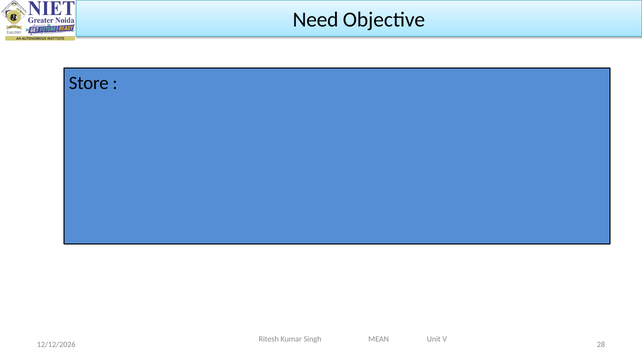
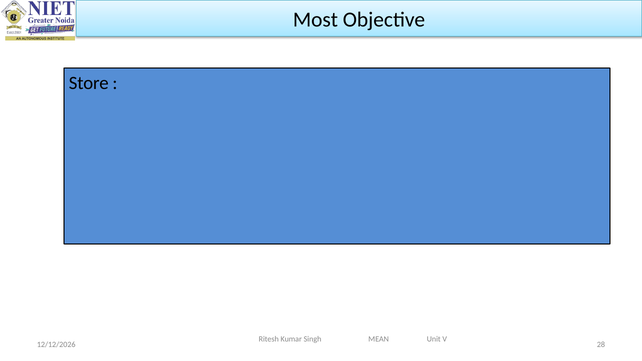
Need: Need -> Most (315, 20)
